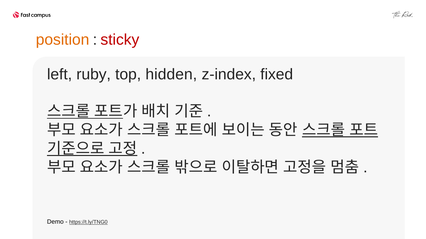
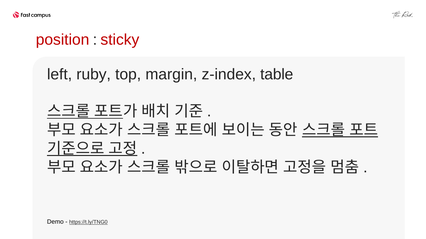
position colour: orange -> red (63, 40)
hidden: hidden -> margin (171, 74)
fixed: fixed -> table (277, 74)
